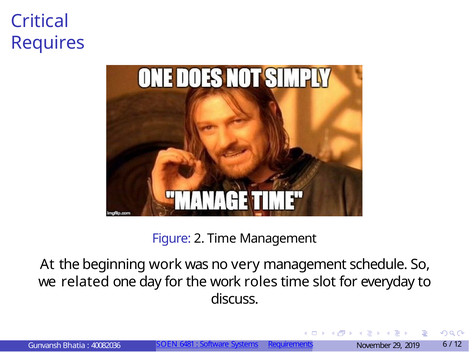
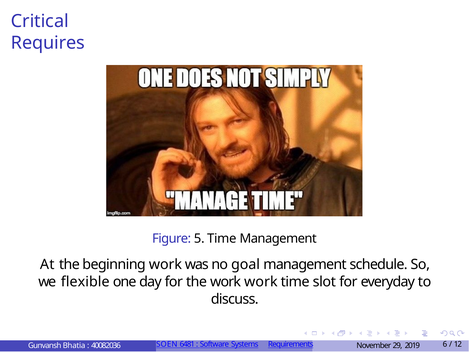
2: 2 -> 5 (199, 238)
very: very -> goal (246, 264)
related: related -> flexible (85, 282)
work roles: roles -> work (261, 282)
